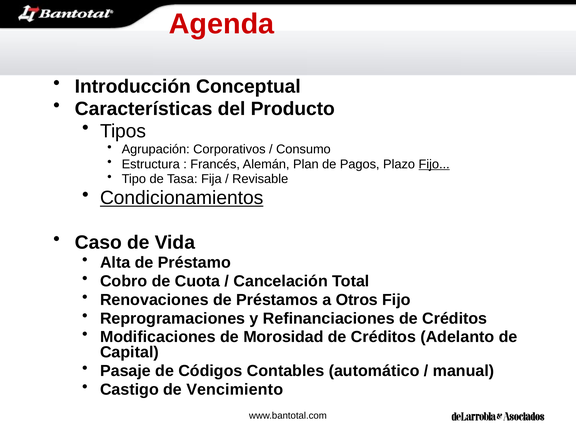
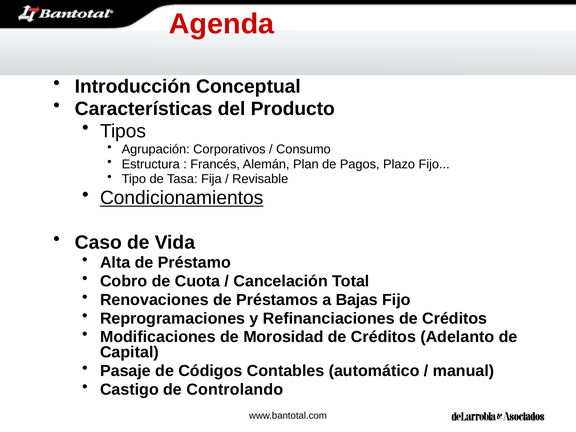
Fijo underline: present -> none (434, 164)
Otros: Otros -> Bajas (357, 300)
Vencimiento: Vencimiento -> Controlando (235, 390)
